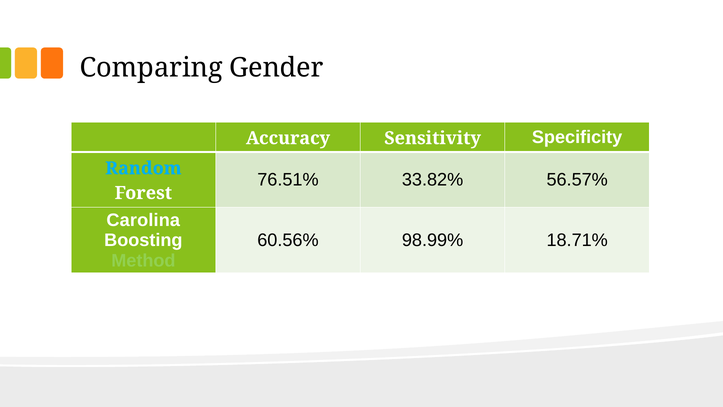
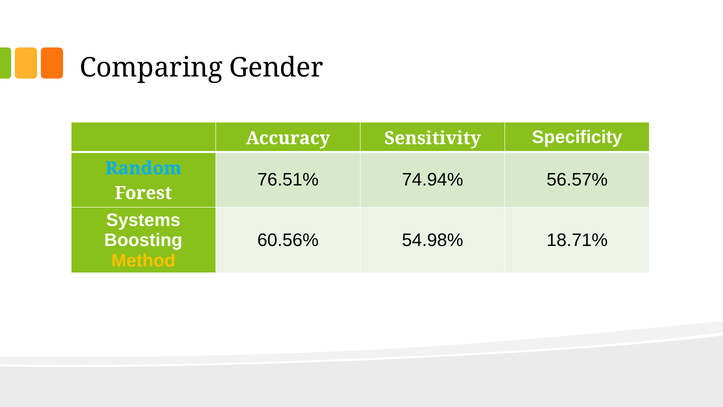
33.82%: 33.82% -> 74.94% (433, 180)
Carolina: Carolina -> Systems (143, 220)
98.99%: 98.99% -> 54.98% (433, 240)
Method colour: light green -> yellow (143, 260)
